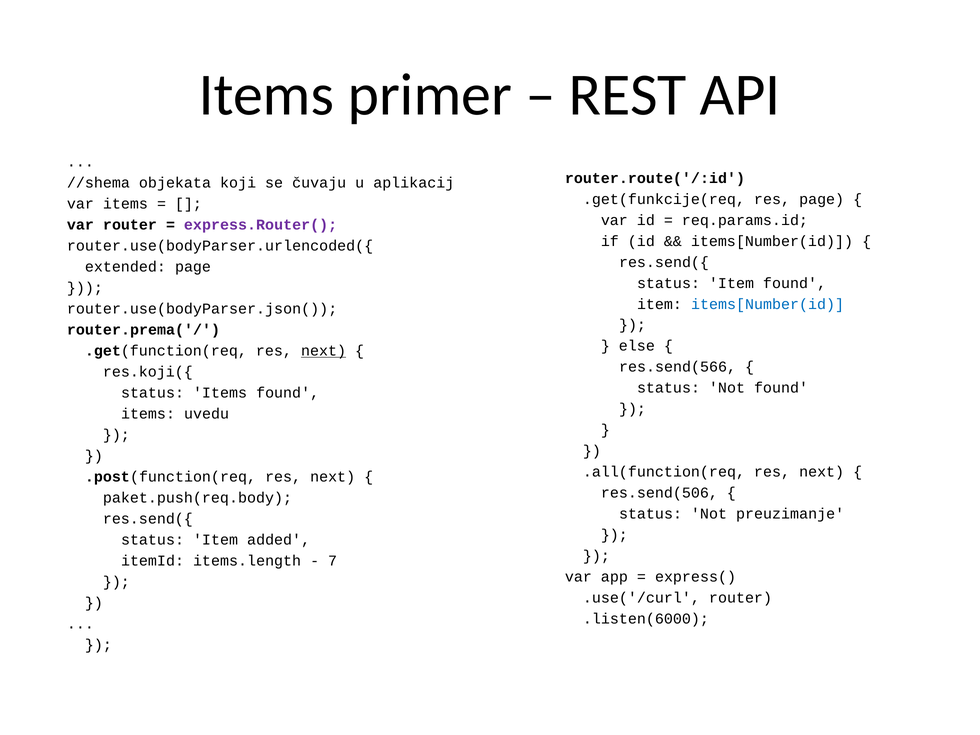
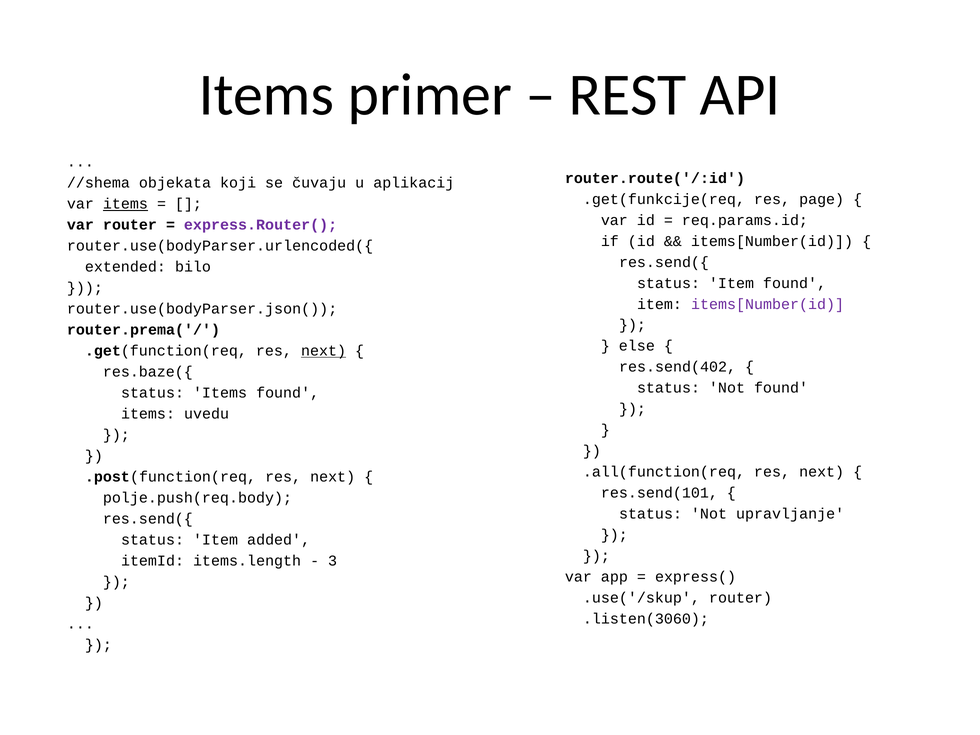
items underline: none -> present (125, 204)
extended page: page -> bilo (193, 267)
items[Number(id colour: blue -> purple (768, 304)
res.send(566: res.send(566 -> res.send(402 (678, 367)
res.koji({: res.koji({ -> res.baze({ (148, 372)
res.send(506: res.send(506 -> res.send(101 (659, 493)
paket.push(req.body: paket.push(req.body -> polje.push(req.body (197, 498)
preuzimanje: preuzimanje -> upravljanje (790, 514)
7: 7 -> 3 (333, 561)
.use('/curl: .use('/curl -> .use('/skup (641, 598)
.listen(6000: .listen(6000 -> .listen(3060 (646, 619)
